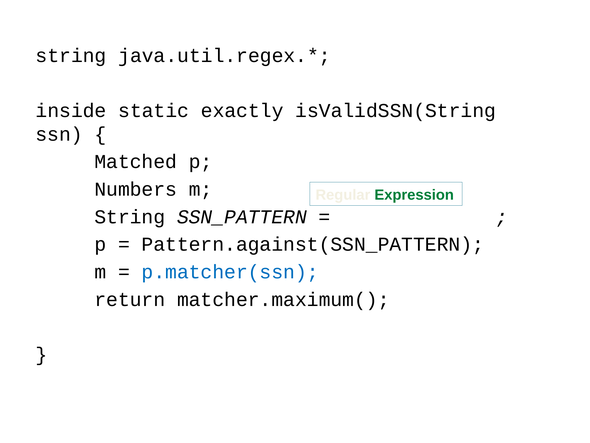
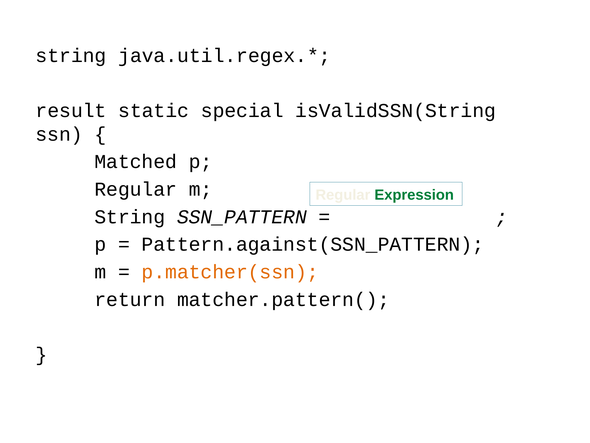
inside: inside -> result (71, 111)
exactly: exactly -> special (242, 111)
Numbers: Numbers -> Regular (136, 189)
p.matcher(ssn colour: blue -> orange (230, 272)
matcher.maximum(: matcher.maximum( -> matcher.pattern( (283, 299)
